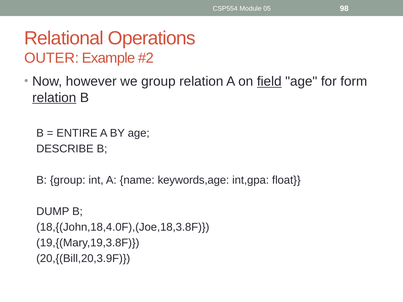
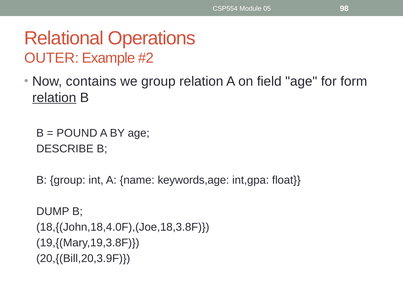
however: however -> contains (91, 82)
field underline: present -> none (269, 82)
ENTIRE: ENTIRE -> POUND (77, 133)
